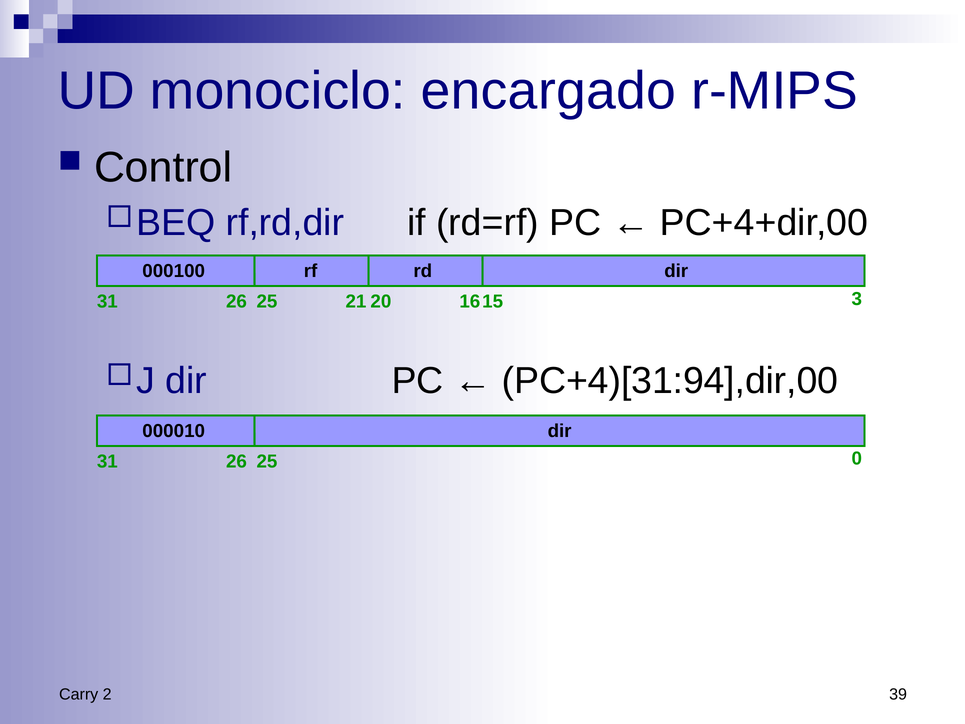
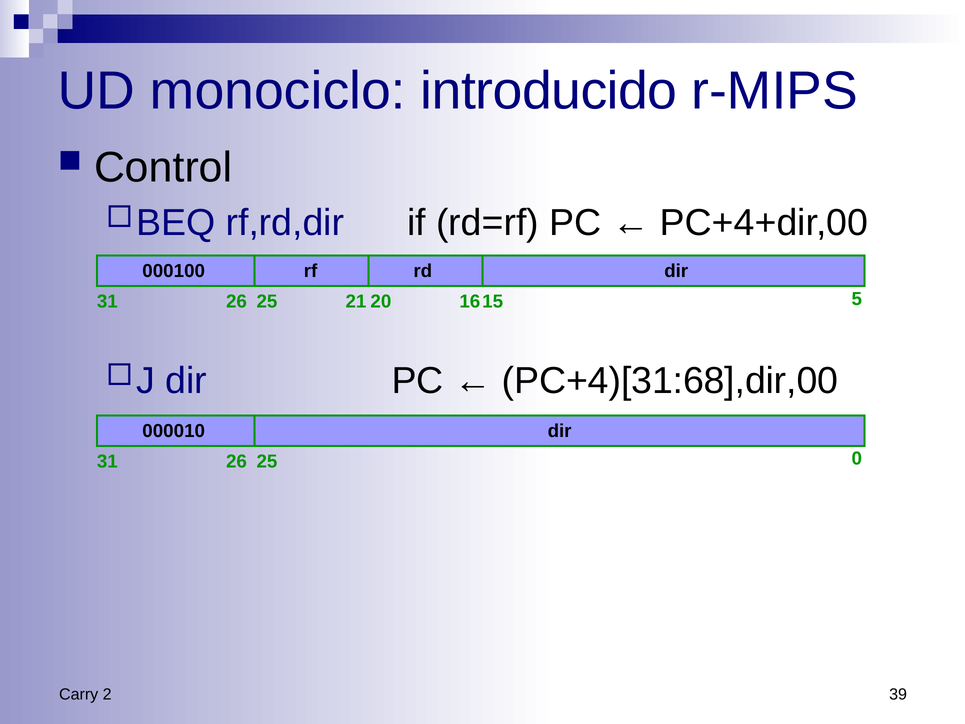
encargado: encargado -> introducido (549, 91)
3: 3 -> 5 (857, 299)
PC+4)[31:94],dir,00: PC+4)[31:94],dir,00 -> PC+4)[31:68],dir,00 (670, 381)
